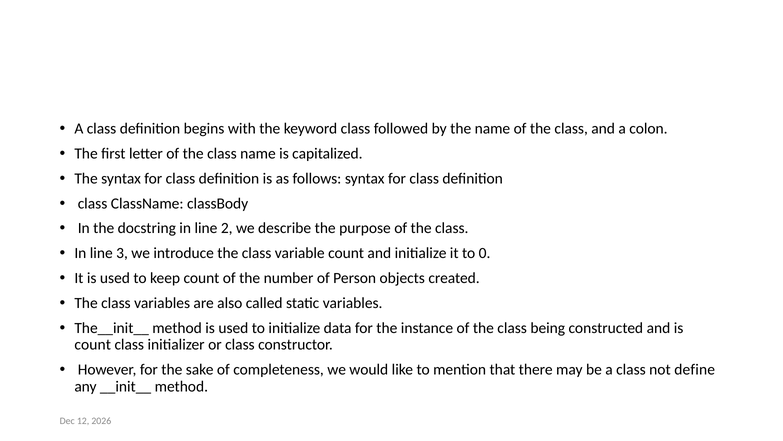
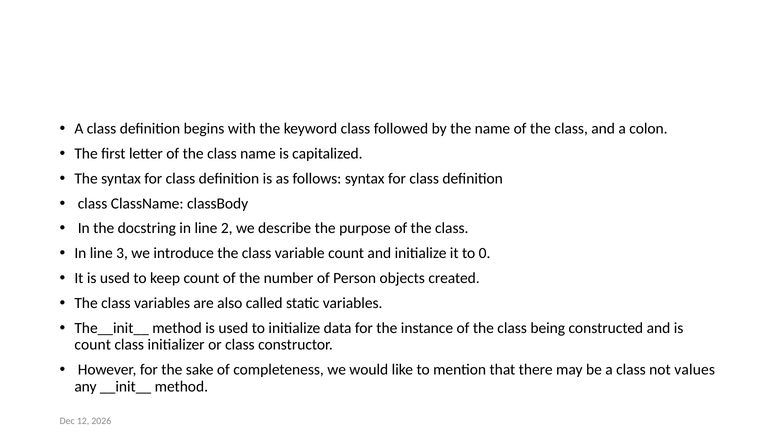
define: define -> values (695, 369)
